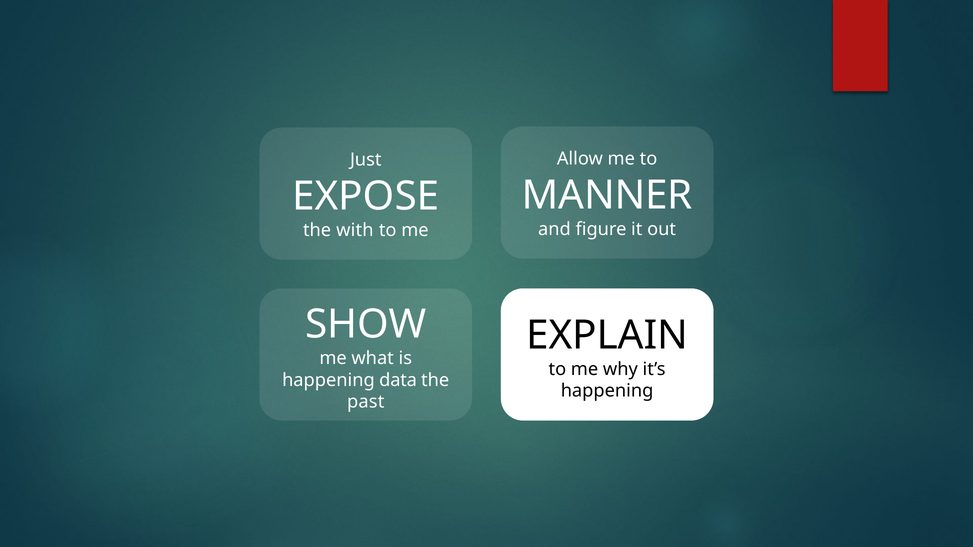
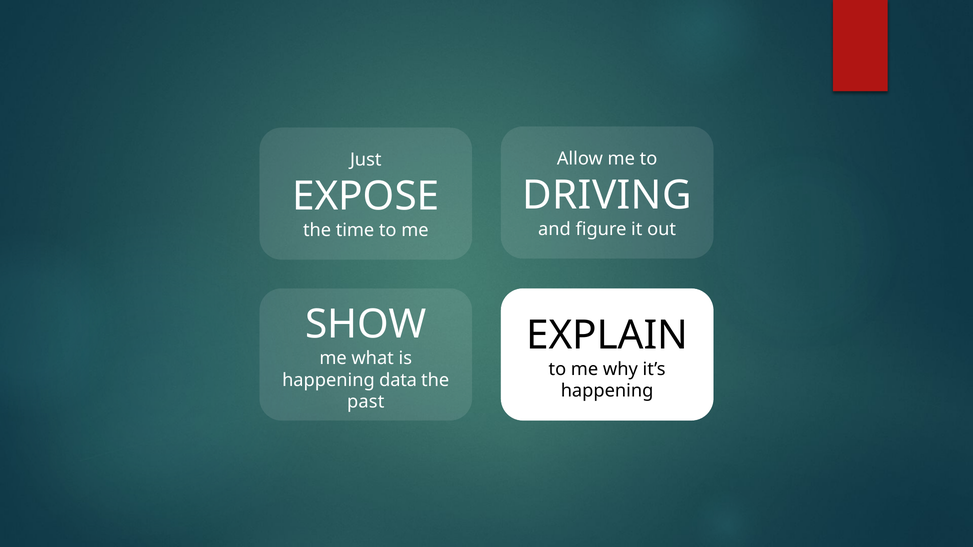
MANNER: MANNER -> DRIVING (607, 195)
with: with -> time (355, 230)
